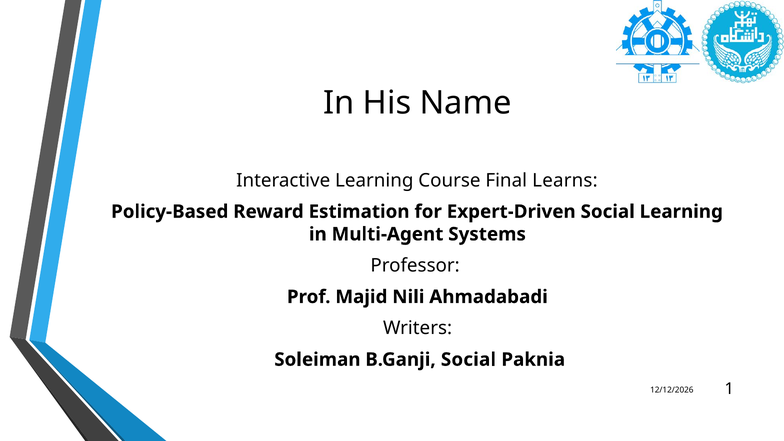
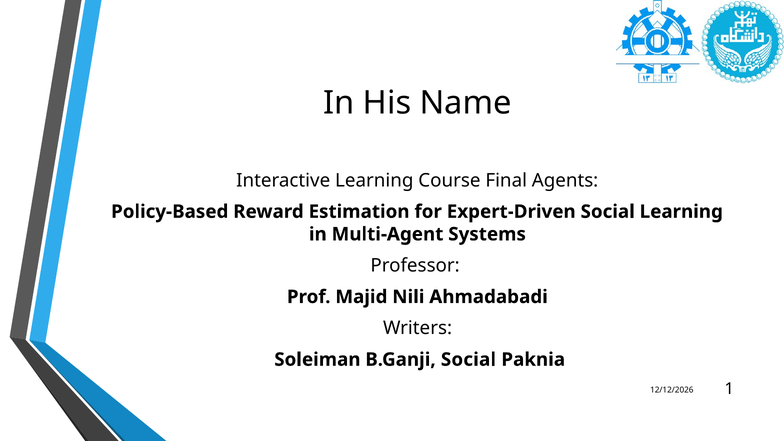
Learns: Learns -> Agents (565, 180)
